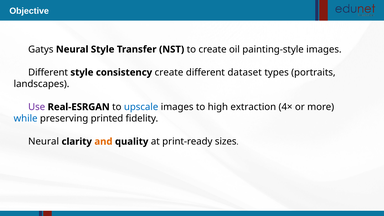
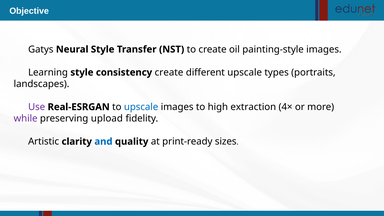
Different: Different -> Learning (48, 72)
different dataset: dataset -> upscale (245, 72)
while colour: blue -> purple (26, 118)
printed: printed -> upload (107, 118)
Neural: Neural -> Artistic (44, 142)
and colour: orange -> blue (103, 142)
